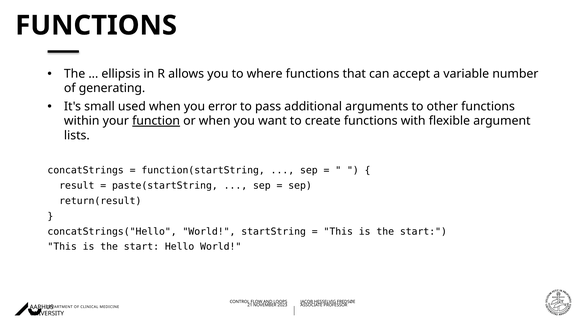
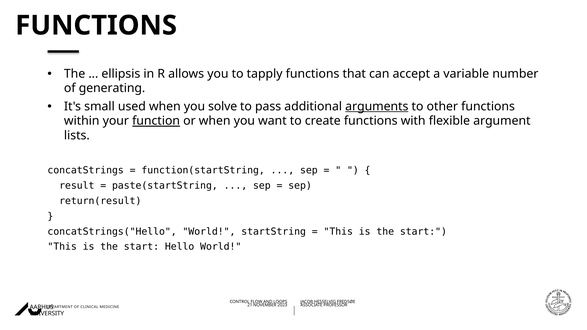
where: where -> tapply (265, 74)
error: error -> solve (223, 106)
arguments underline: none -> present (377, 106)
